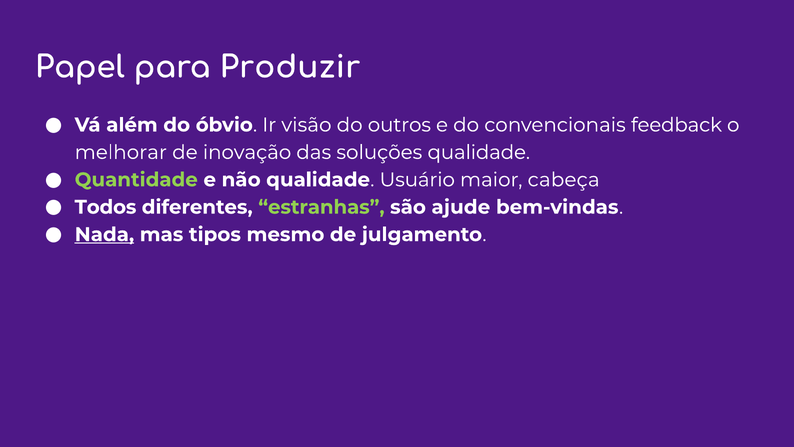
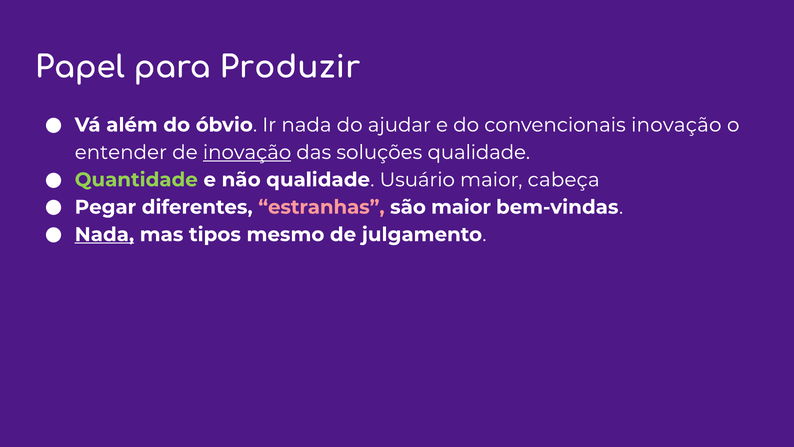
Ir visão: visão -> nada (306, 125)
outros: outros -> ajudar (399, 125)
convencionais feedback: feedback -> inovação (676, 125)
melhorar: melhorar -> entender (121, 152)
inovação underline: none -> present (247, 152)
Todos: Todos -> Pegar (105, 207)
estranhas colour: light green -> pink (321, 207)
são ajude: ajude -> maior (461, 207)
